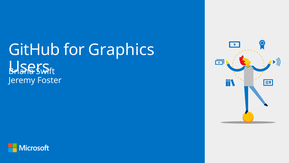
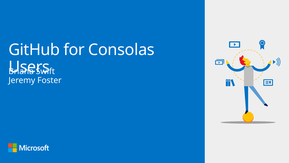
Graphics: Graphics -> Consolas (121, 50)
